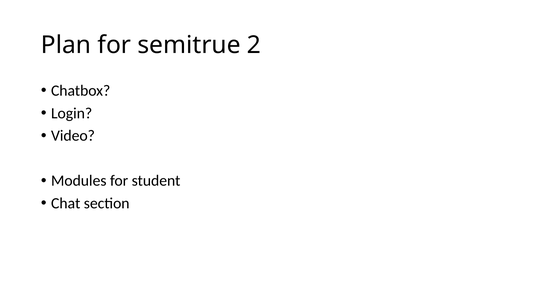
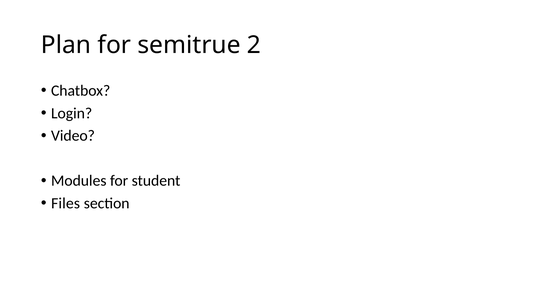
Chat: Chat -> Files (66, 203)
